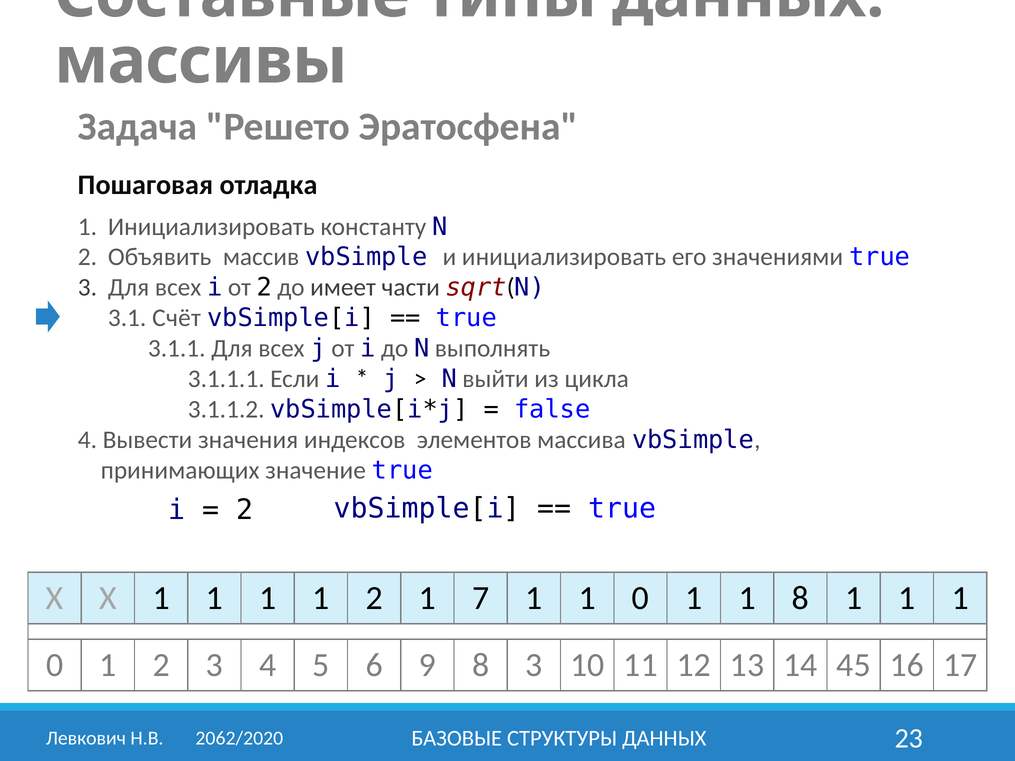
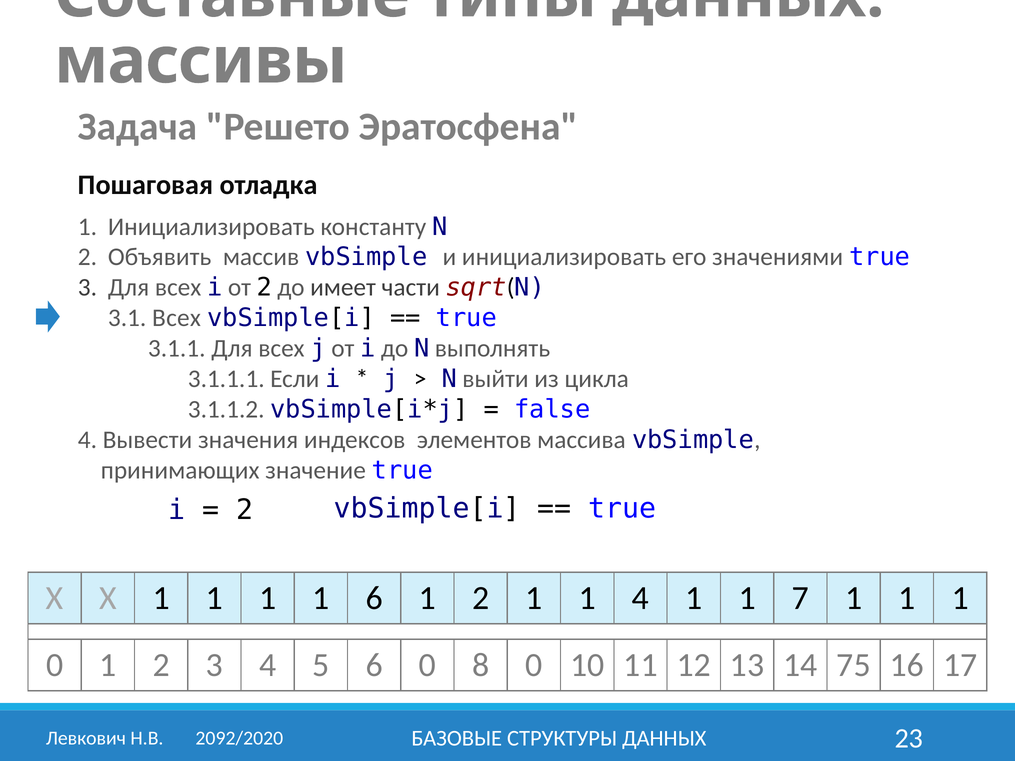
3.1 Счёт: Счёт -> Всех (177, 318)
1 1 2: 2 -> 6 (374, 599)
7: 7 -> 2 (481, 599)
0: 0 -> 4 (641, 599)
1 8: 8 -> 7 (800, 599)
6 9: 9 -> 0 (427, 665)
8 3: 3 -> 0 (534, 665)
45: 45 -> 75 (854, 665)
2062/2020: 2062/2020 -> 2092/2020 (239, 739)
